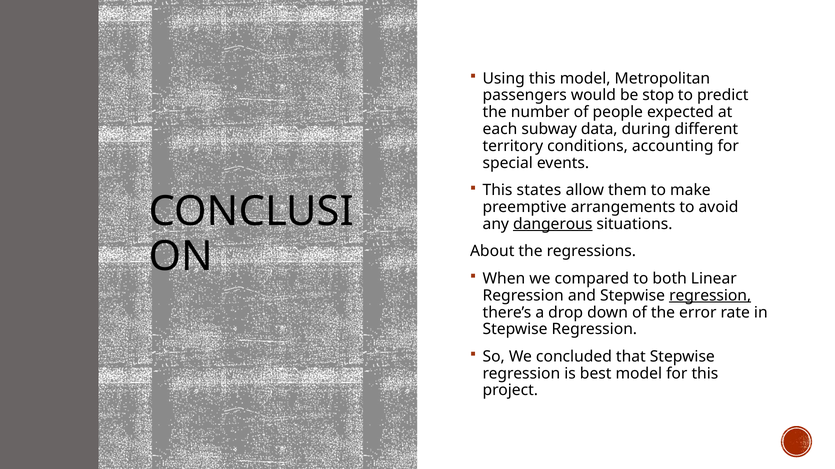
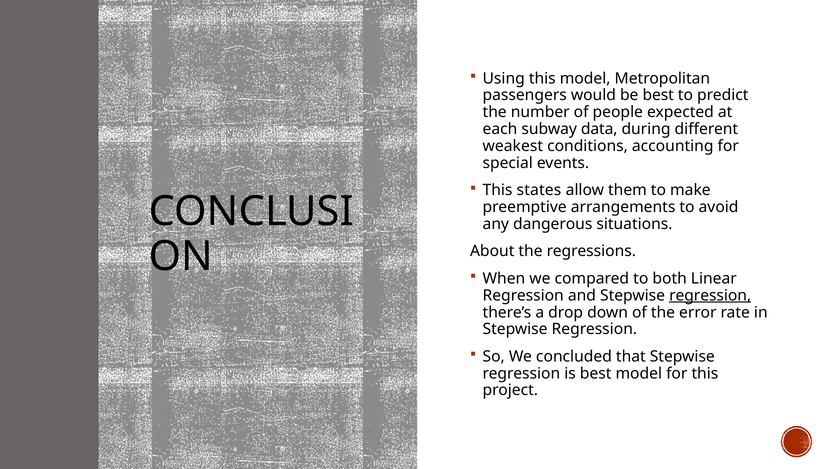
be stop: stop -> best (658, 95)
territory: territory -> weakest (513, 146)
dangerous underline: present -> none (553, 224)
